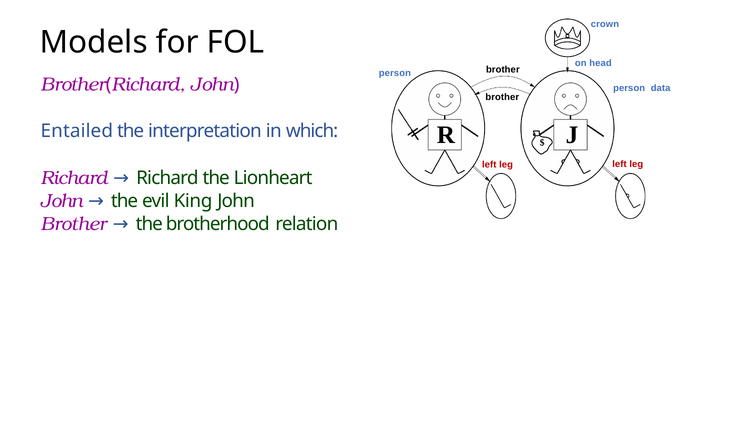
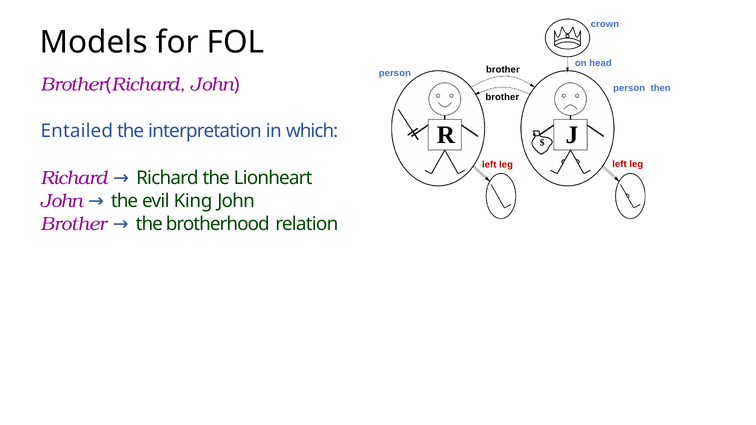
data: data -> then (661, 88)
